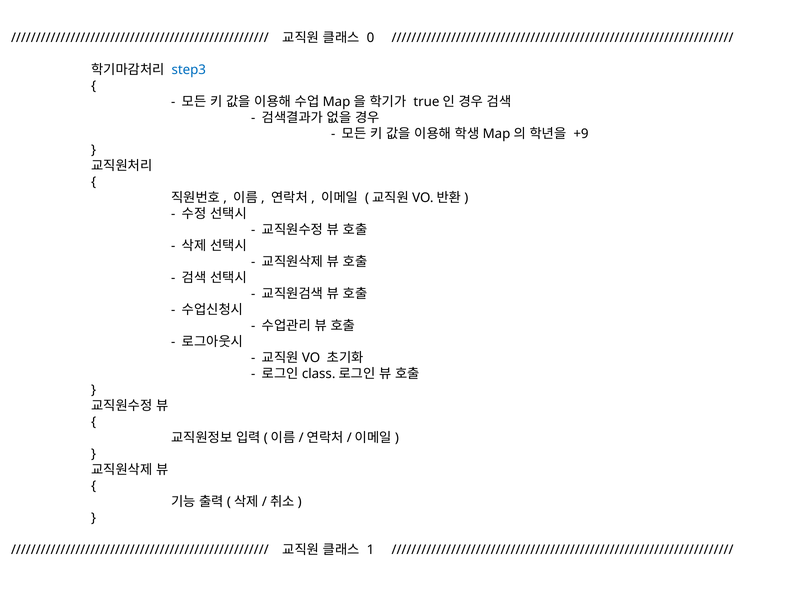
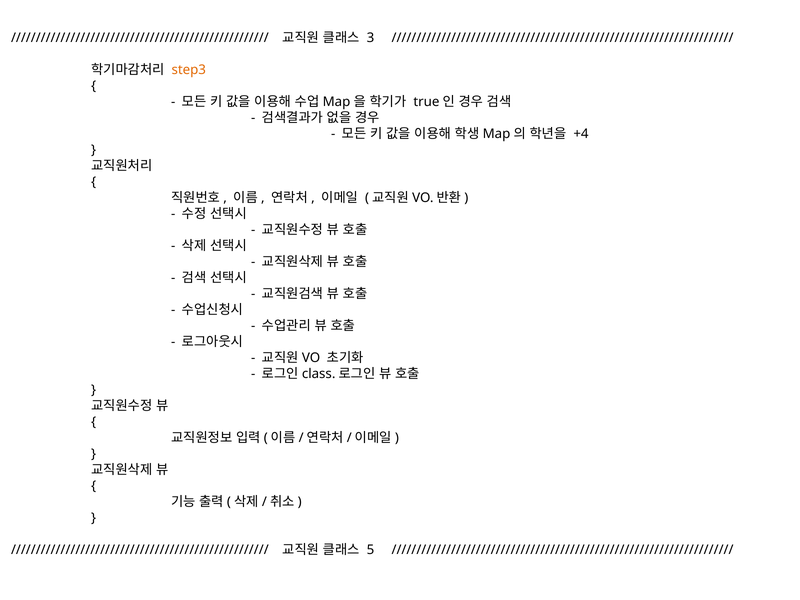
0: 0 -> 3 (371, 38)
step3 colour: blue -> orange (189, 70)
+9: +9 -> +4 (581, 134)
1: 1 -> 5 (371, 550)
